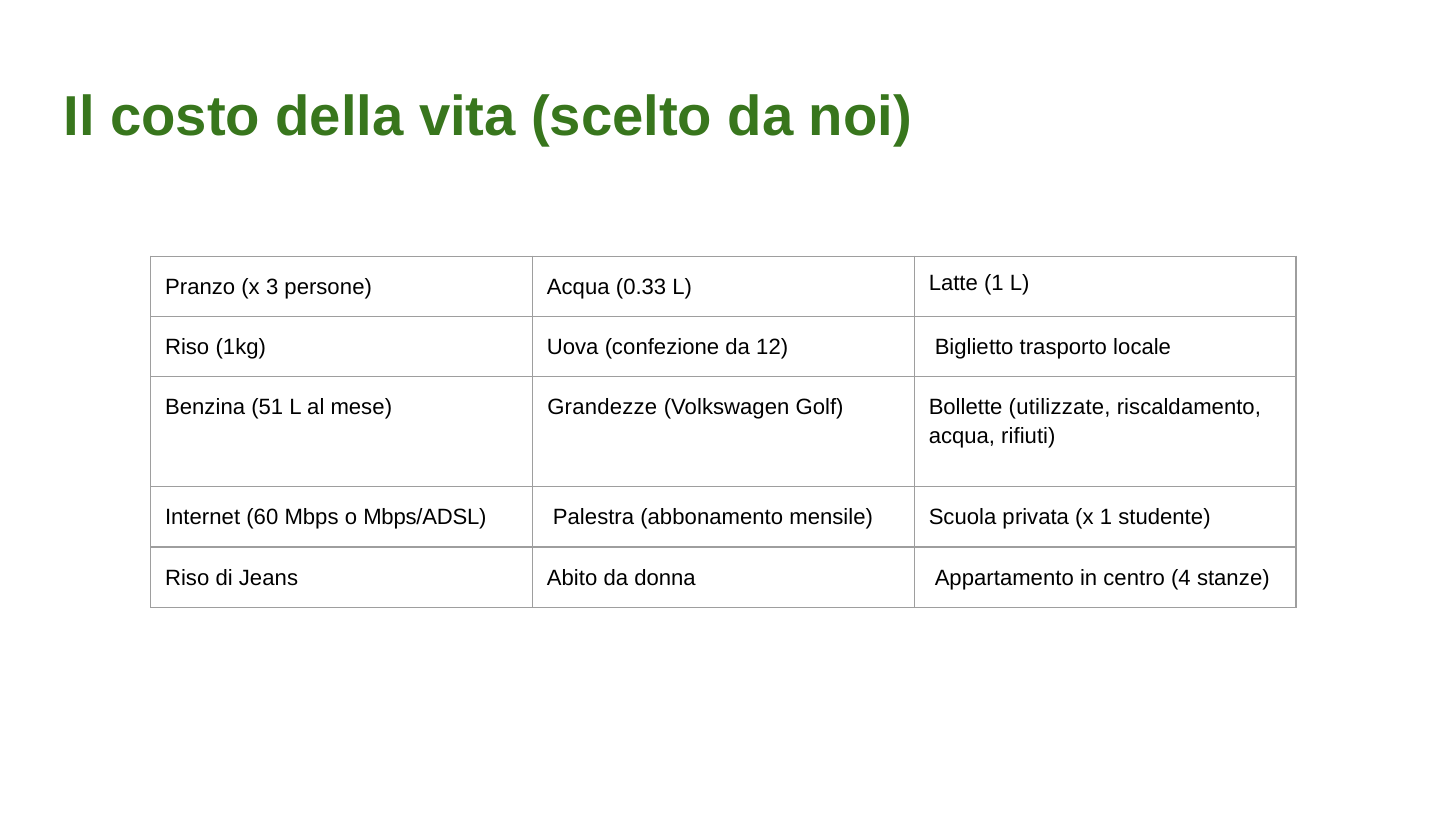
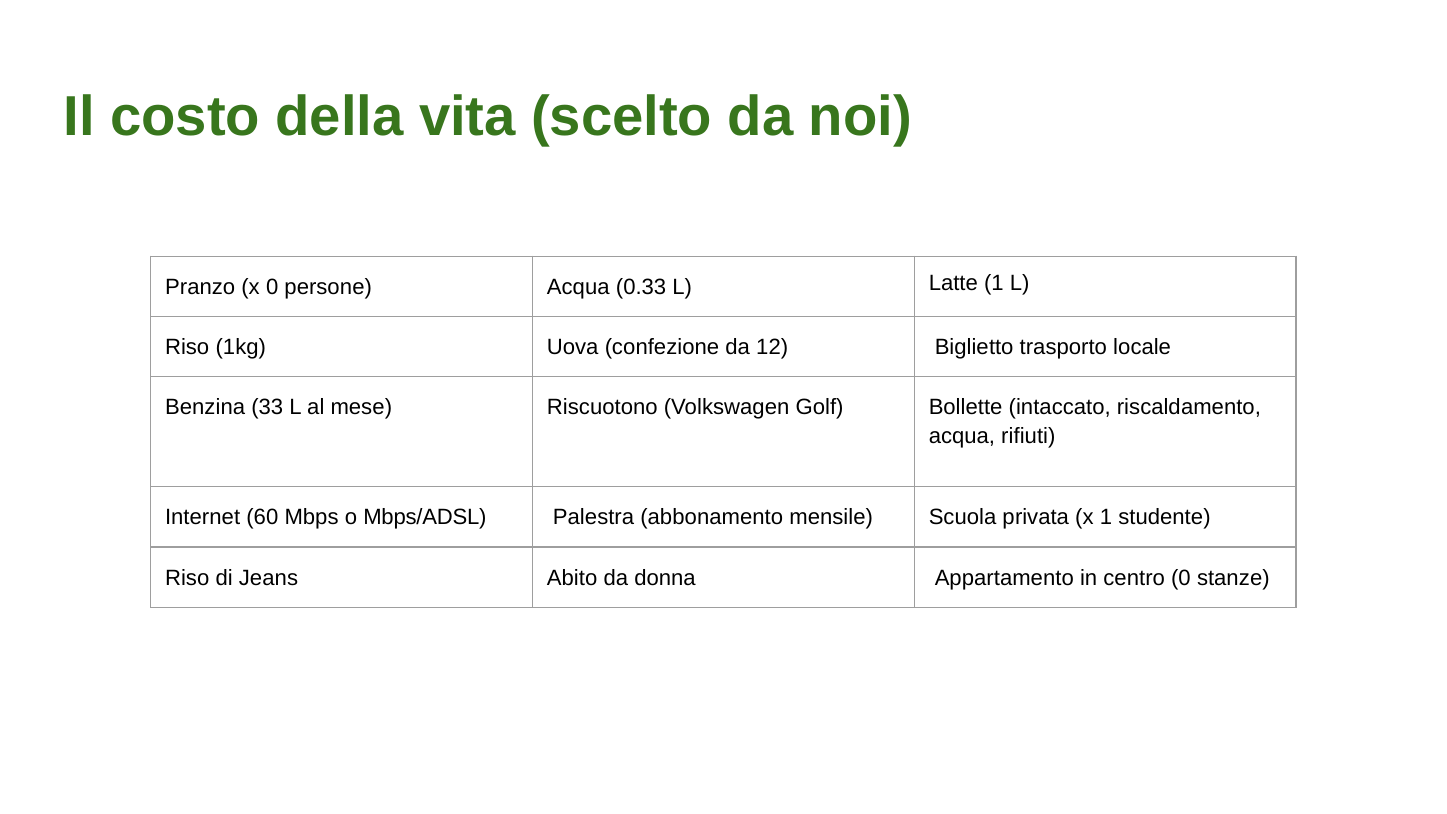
x 3: 3 -> 0 (272, 287)
51: 51 -> 33 (267, 408)
Grandezze: Grandezze -> Riscuotono (602, 408)
utilizzate: utilizzate -> intaccato (1060, 408)
centro 4: 4 -> 0 (1181, 578)
